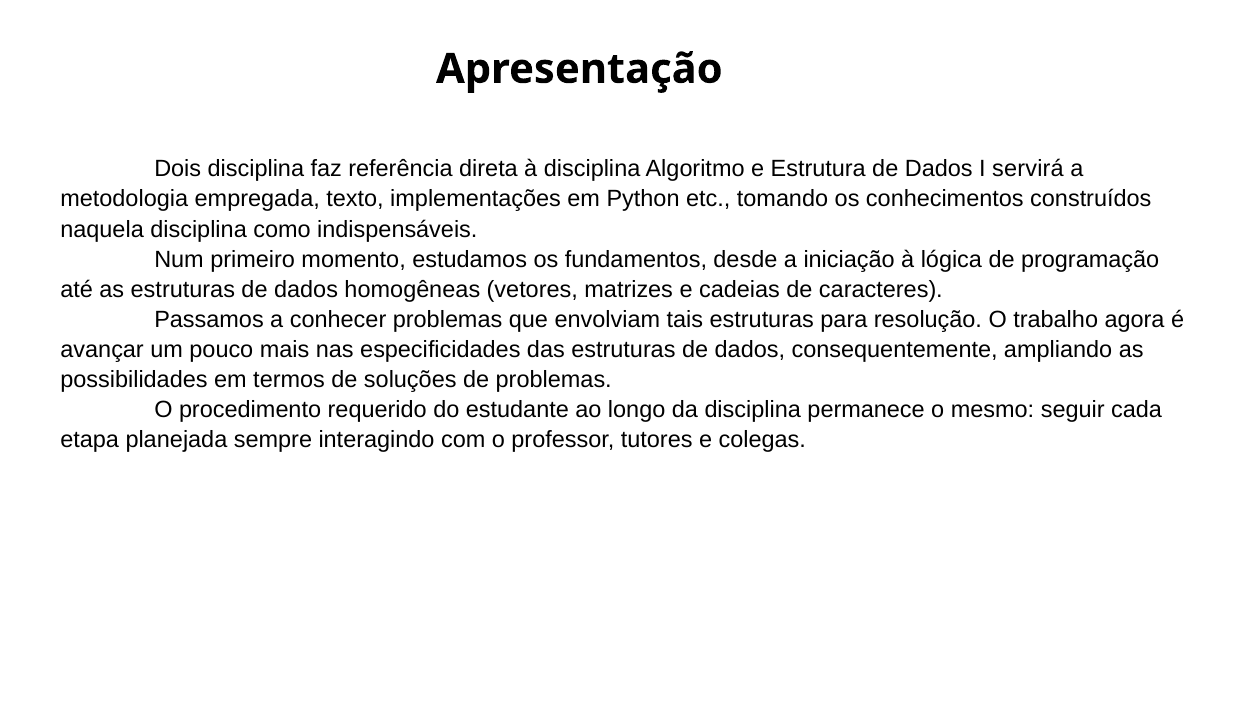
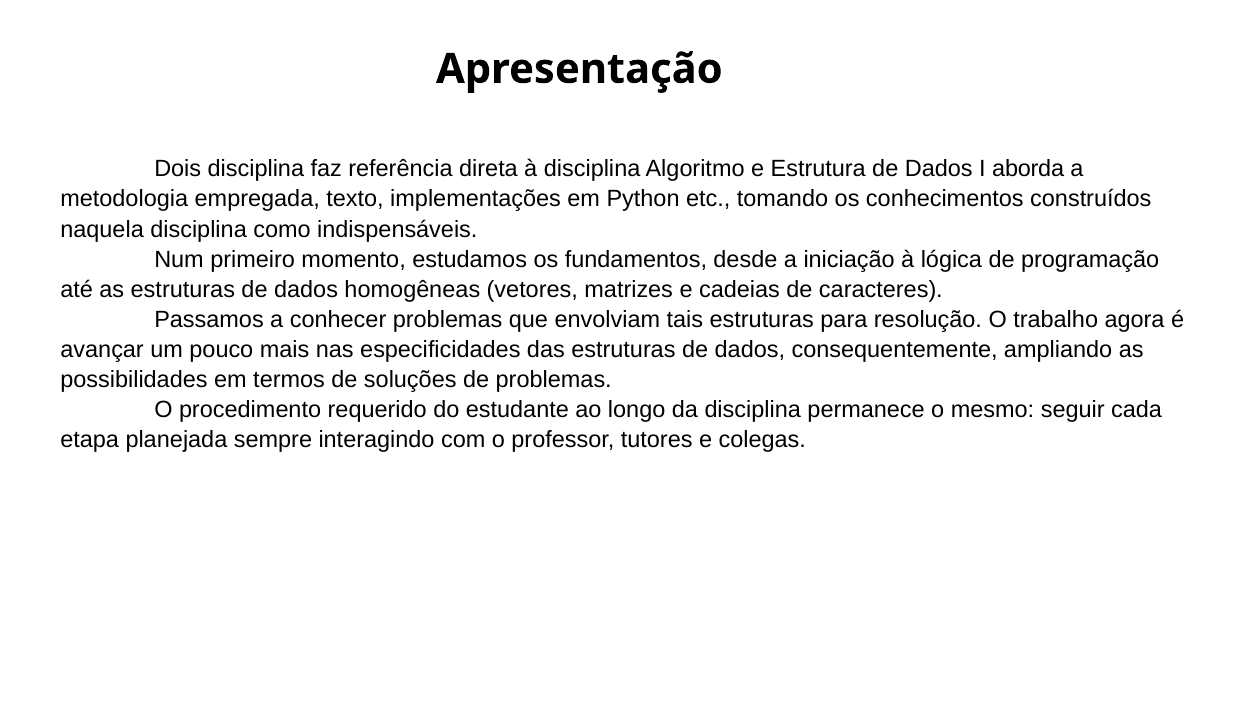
servirá: servirá -> aborda (1028, 169)
